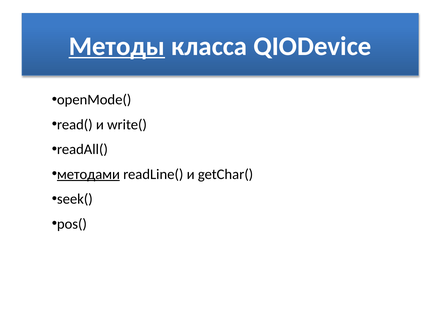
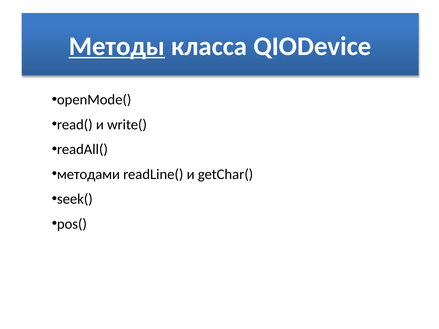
методами underline: present -> none (88, 174)
